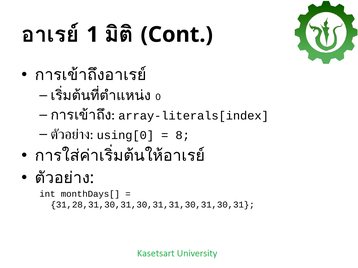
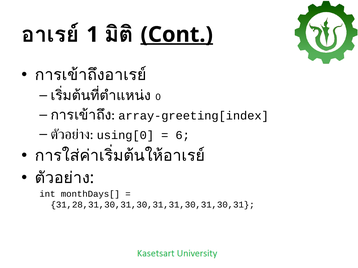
Cont underline: none -> present (177, 35)
array-literals[index: array-literals[index -> array-greeting[index (194, 116)
8: 8 -> 6 (183, 135)
